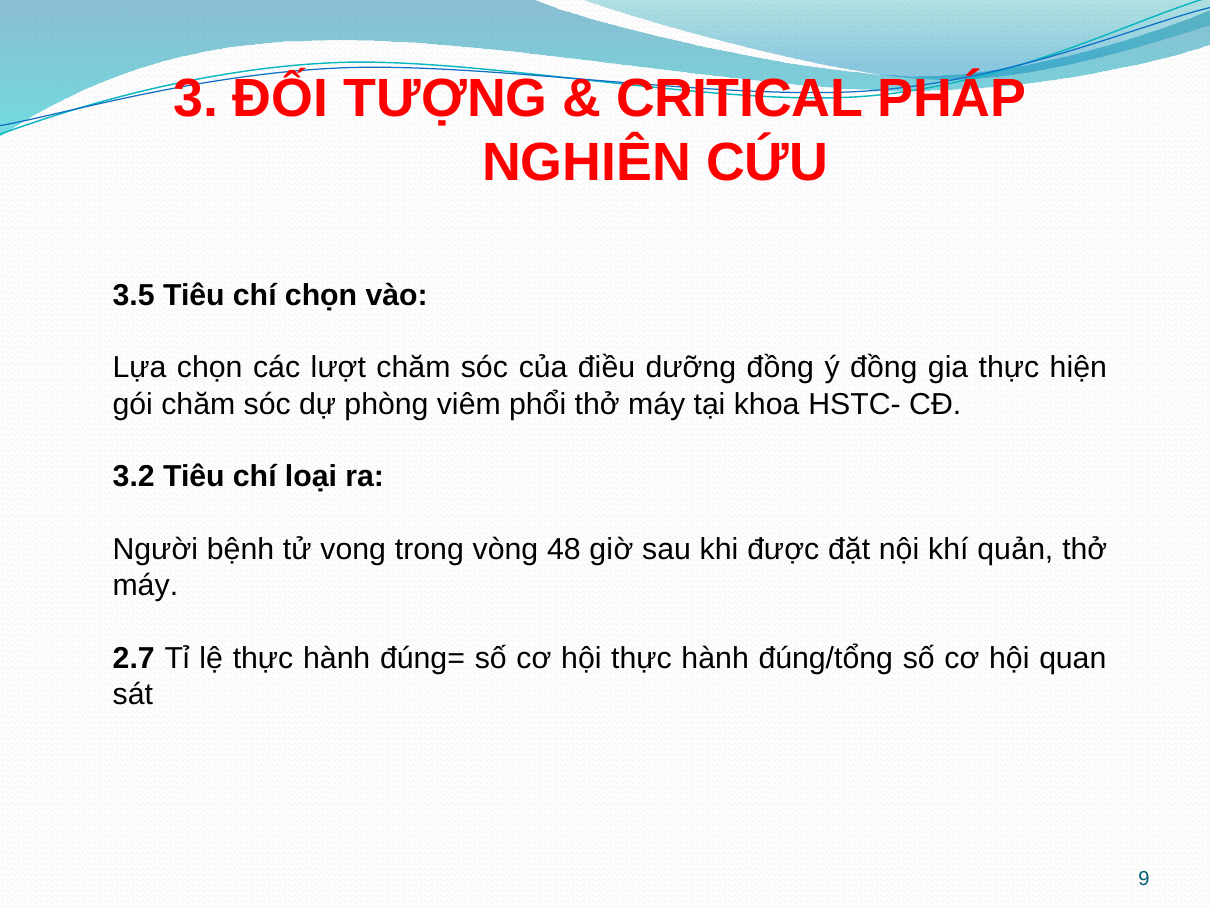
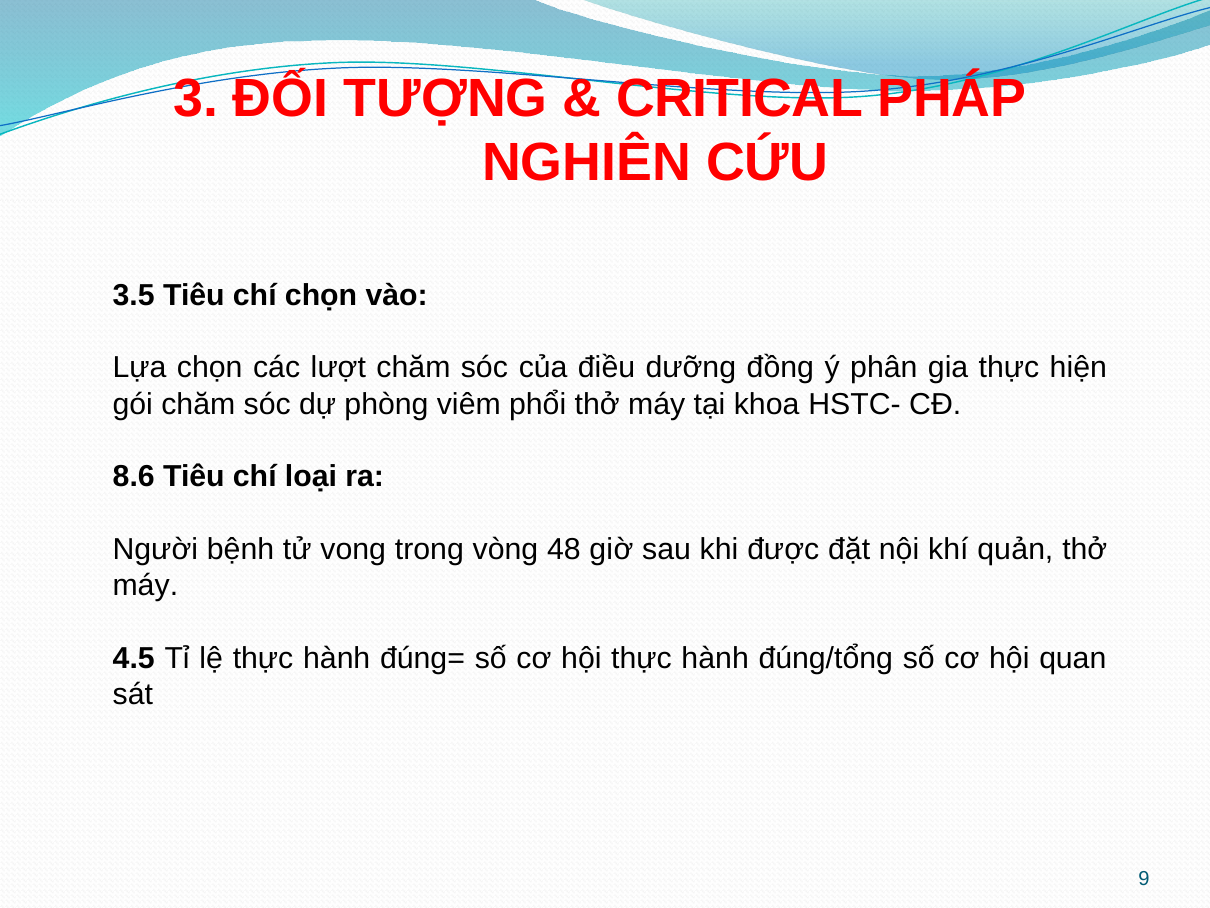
ý đồng: đồng -> phân (884, 368)
3.2: 3.2 -> 8.6 (134, 476)
2.7: 2.7 -> 4.5 (134, 658)
